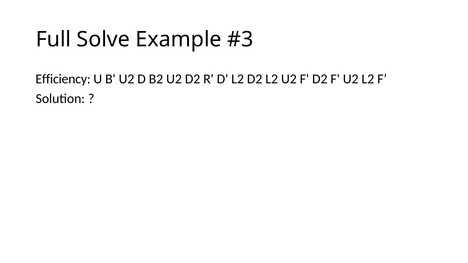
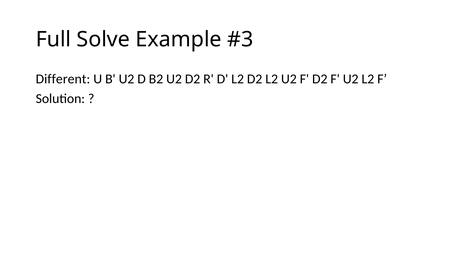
Efficiency: Efficiency -> Different (63, 79)
